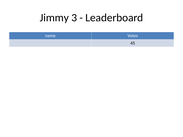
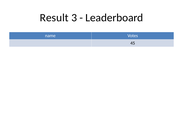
Jimmy: Jimmy -> Result (54, 18)
